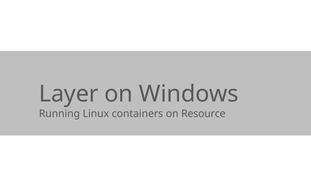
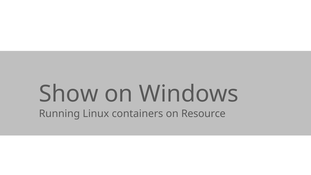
Layer: Layer -> Show (69, 94)
